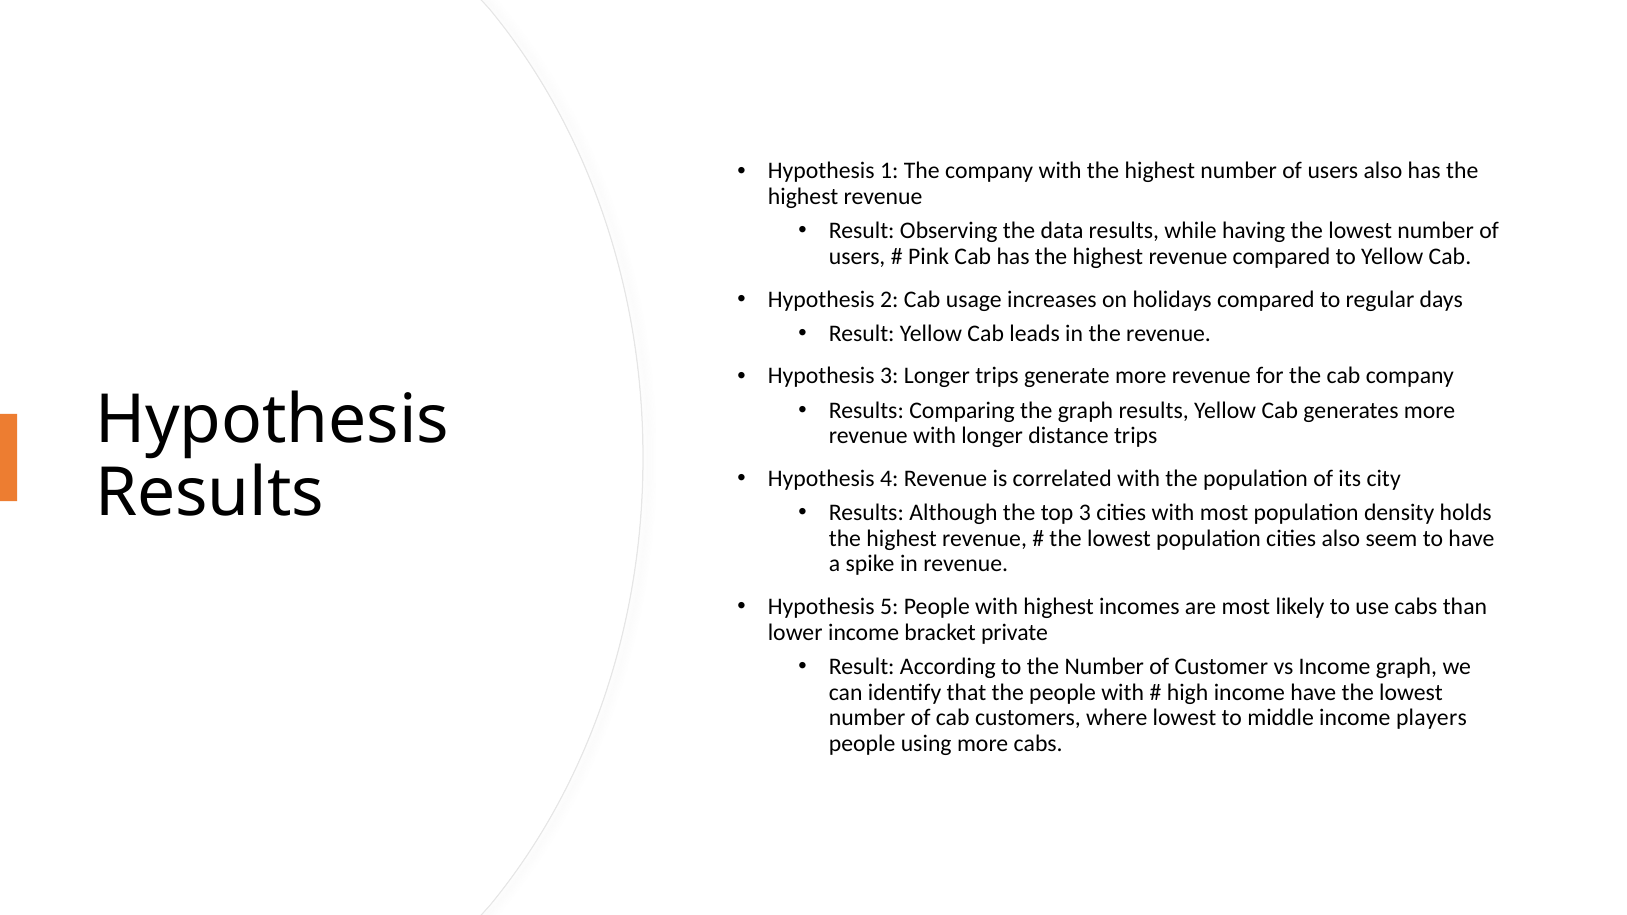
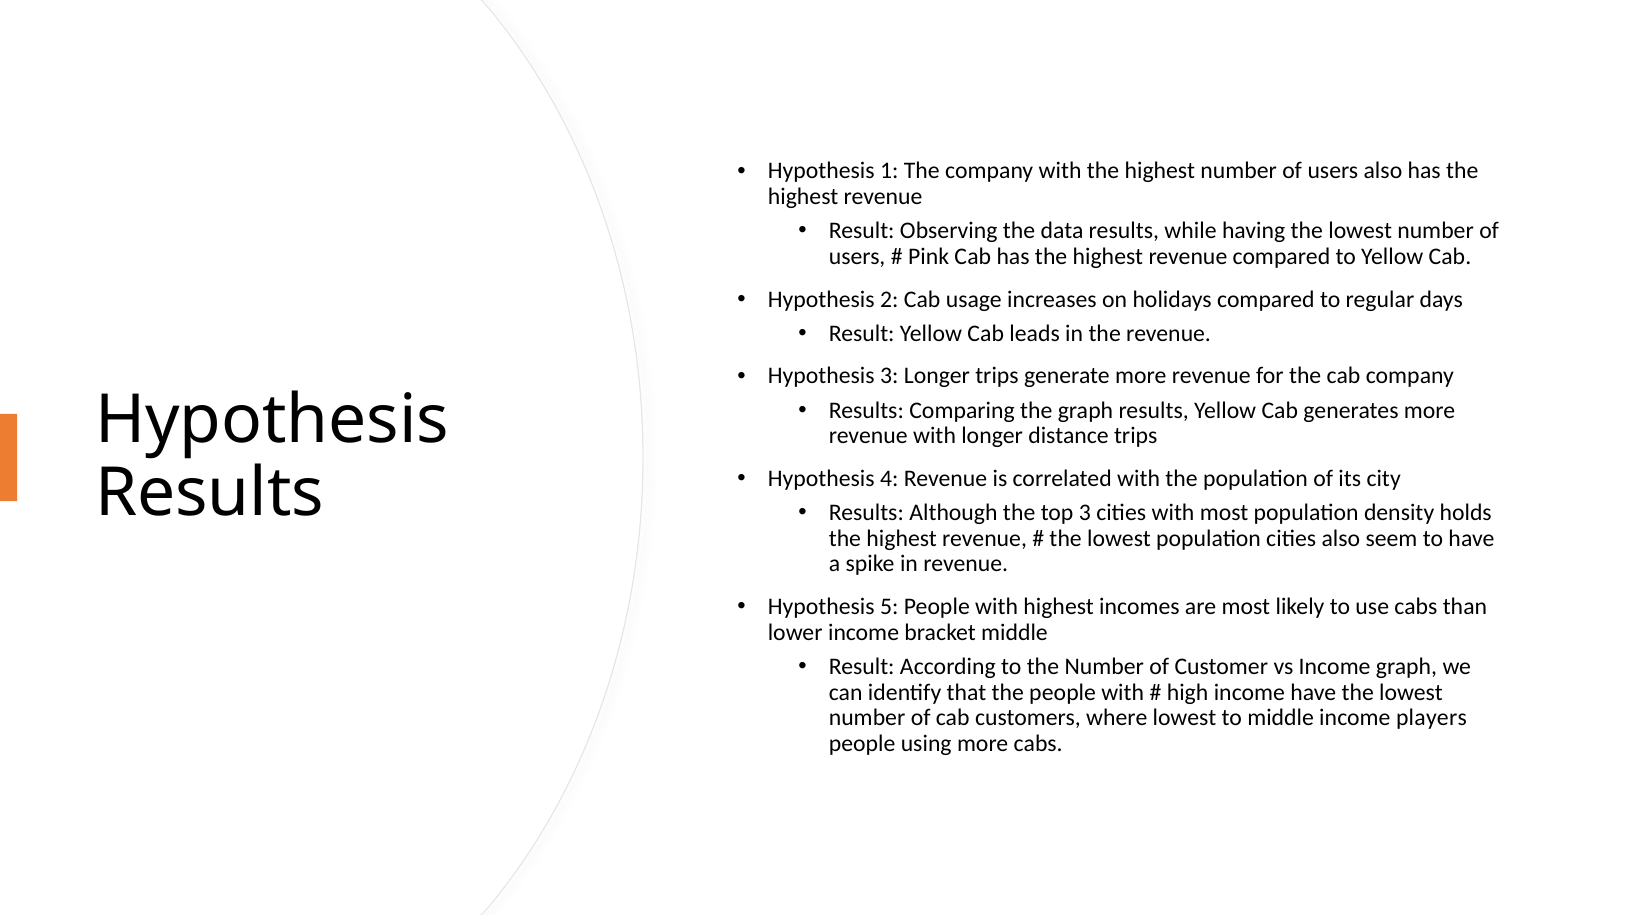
bracket private: private -> middle (1015, 633)
